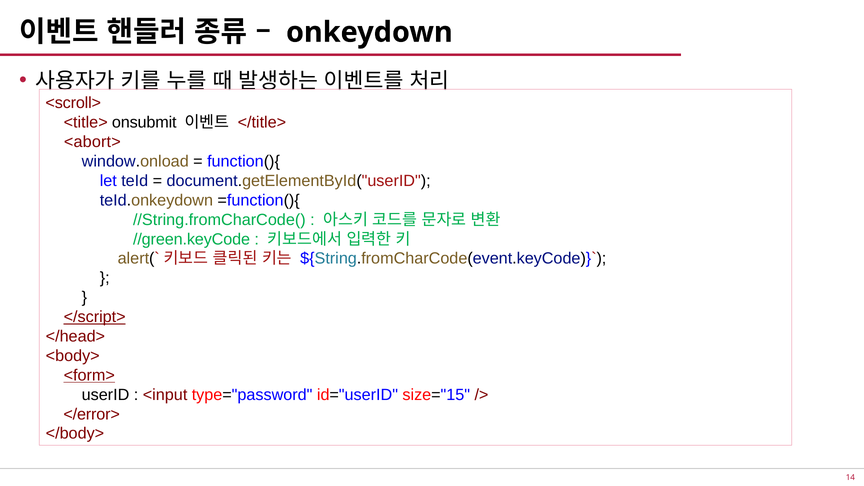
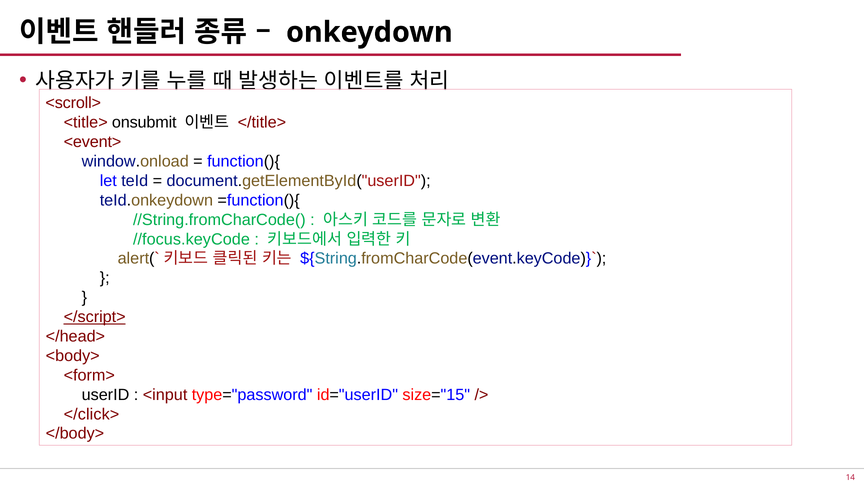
<abort>: <abort> -> <event> (92, 142)
//green.keyCode: //green.keyCode -> //focus.keyCode (191, 239)
<form> underline: present -> none (89, 375)
</error>: </error> -> </click> (91, 414)
